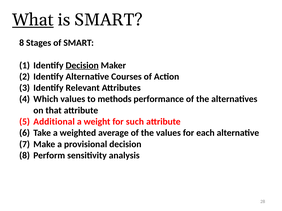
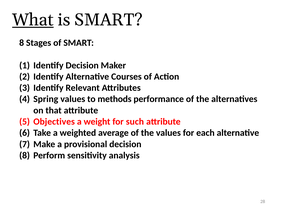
Decision underline: present -> none (82, 65)
Which: Which -> Spring (46, 99)
Additional: Additional -> Objectives (54, 122)
